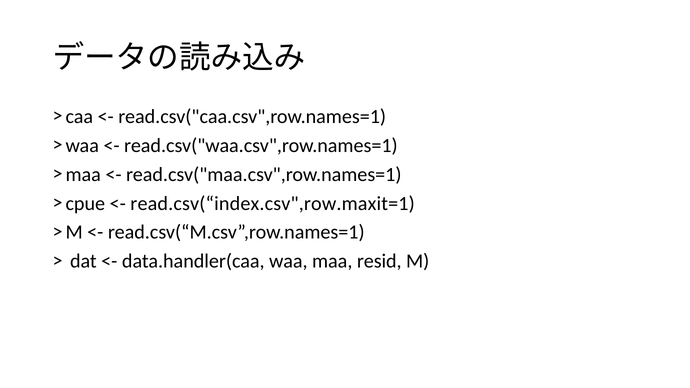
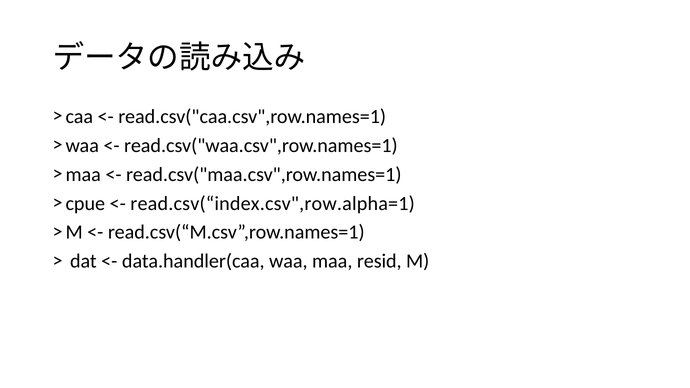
read.csv(“index.csv",row.maxit=1: read.csv(“index.csv",row.maxit=1 -> read.csv(“index.csv",row.alpha=1 (273, 203)
